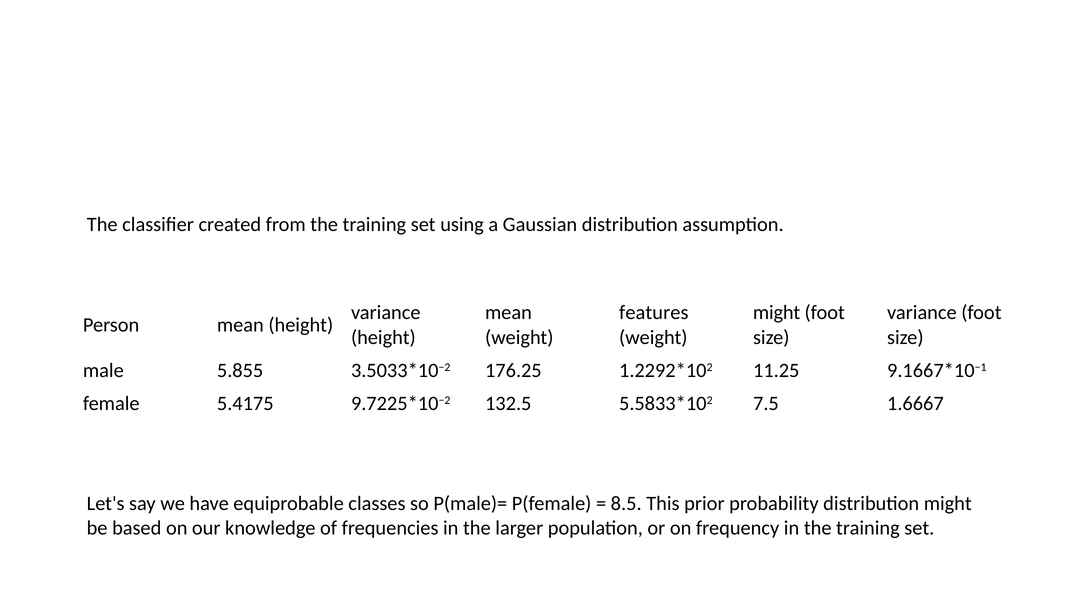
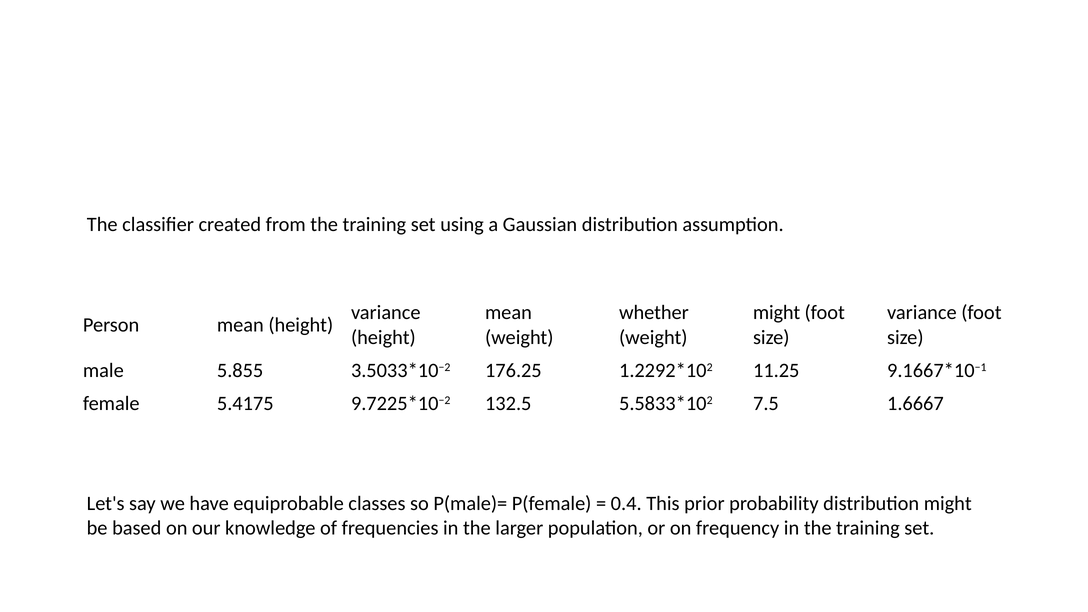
features: features -> whether (654, 313)
8.5: 8.5 -> 0.4 (626, 504)
